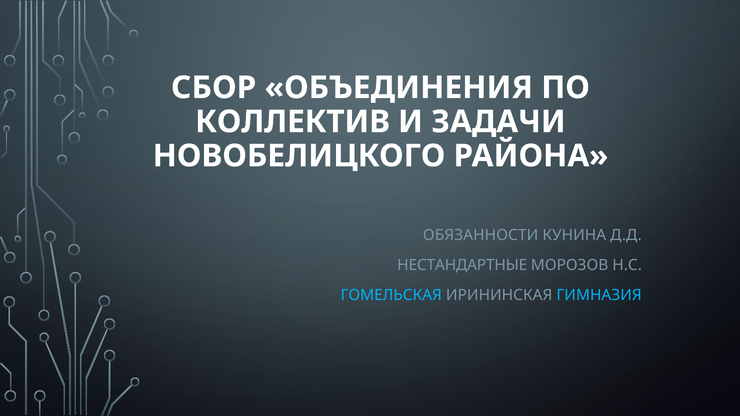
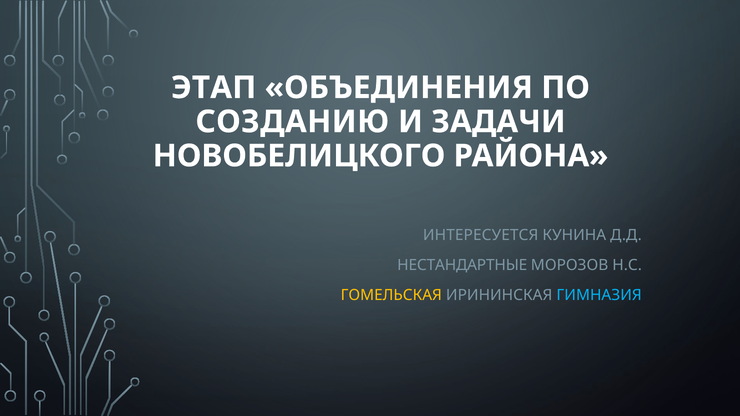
СБОР: СБОР -> ЭТАП (214, 88)
КОЛЛЕКТИВ: КОЛЛЕКТИВ -> СОЗДАНИЮ (292, 122)
ОБЯЗАННОСТИ: ОБЯЗАННОСТИ -> ИНТЕРЕСУЕТСЯ (481, 235)
ГОМЕЛЬСКАЯ colour: light blue -> yellow (391, 295)
